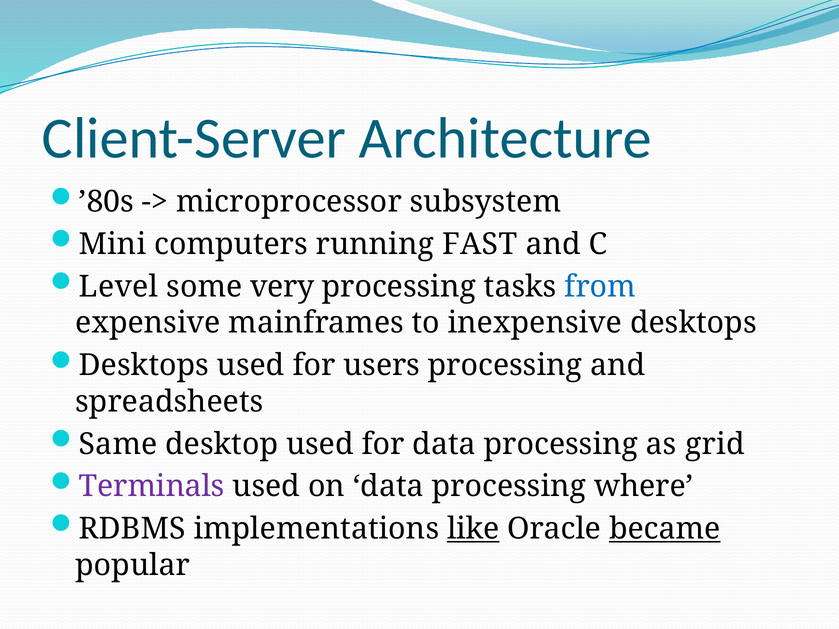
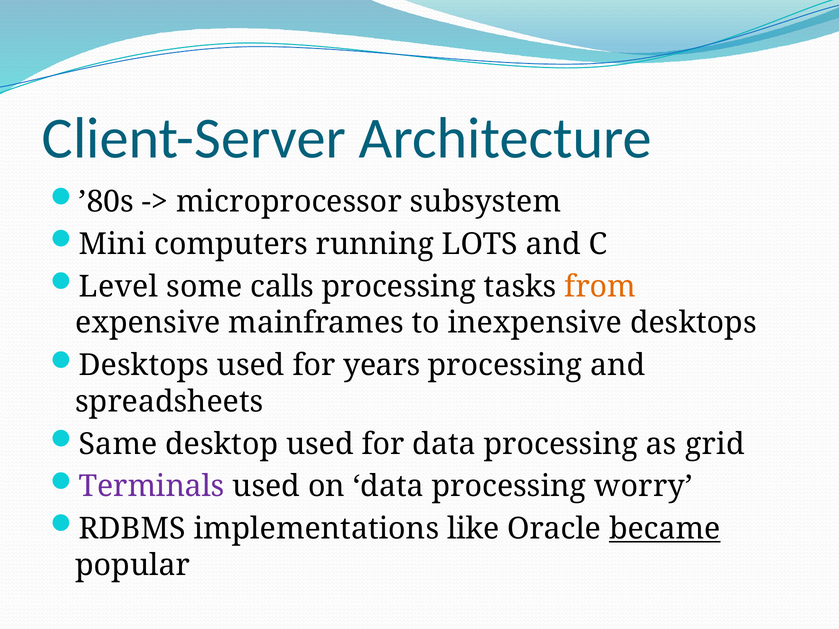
FAST: FAST -> LOTS (480, 244)
very: very -> calls (282, 287)
from colour: blue -> orange (600, 287)
users: users -> years (382, 365)
where: where -> worry (643, 487)
like underline: present -> none (473, 529)
